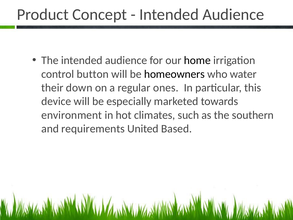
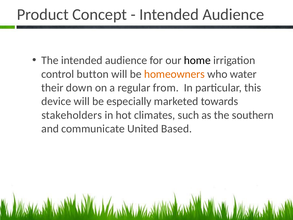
homeowners colour: black -> orange (174, 74)
ones: ones -> from (166, 88)
environment: environment -> stakeholders (72, 115)
requirements: requirements -> communicate (93, 129)
